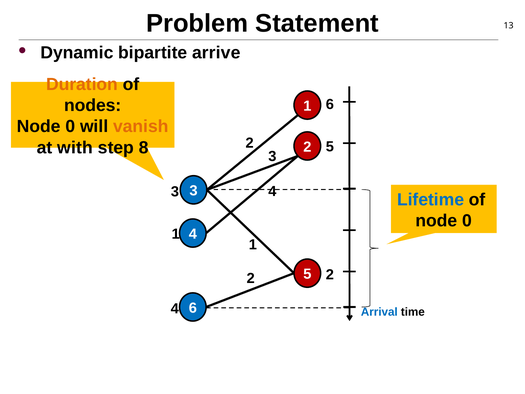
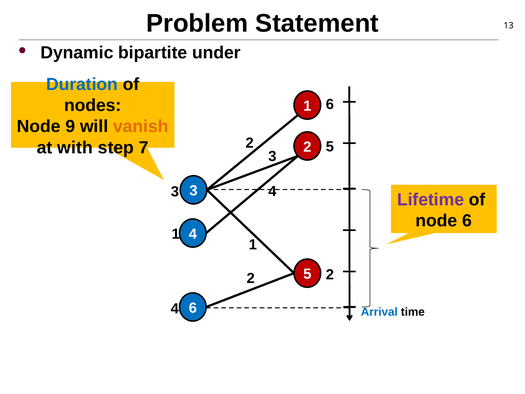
arrive: arrive -> under (216, 53)
Duration colour: orange -> blue (82, 84)
0: 0 -> 9 (70, 126)
8: 8 -> 7 (144, 147)
Lifetime colour: blue -> purple (431, 200)
0: 0 -> 6 (467, 221)
